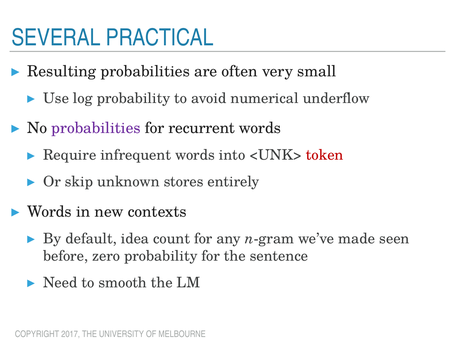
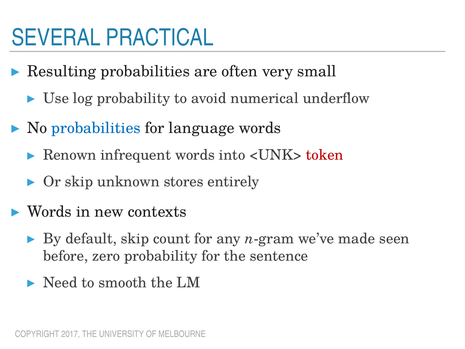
probabilities colour: purple -> blue (96, 128)
recurrent: recurrent -> language (202, 128)
Require: Require -> Renown (70, 155)
default idea: idea -> skip (135, 238)
